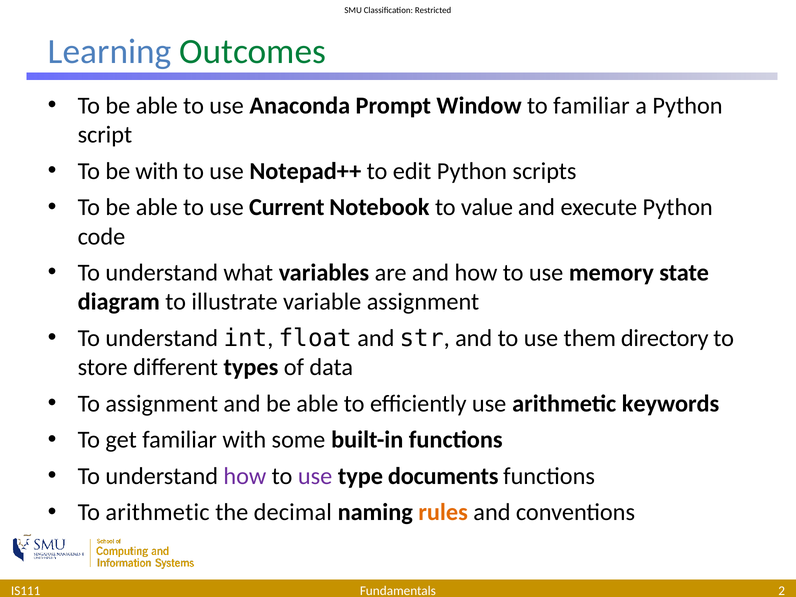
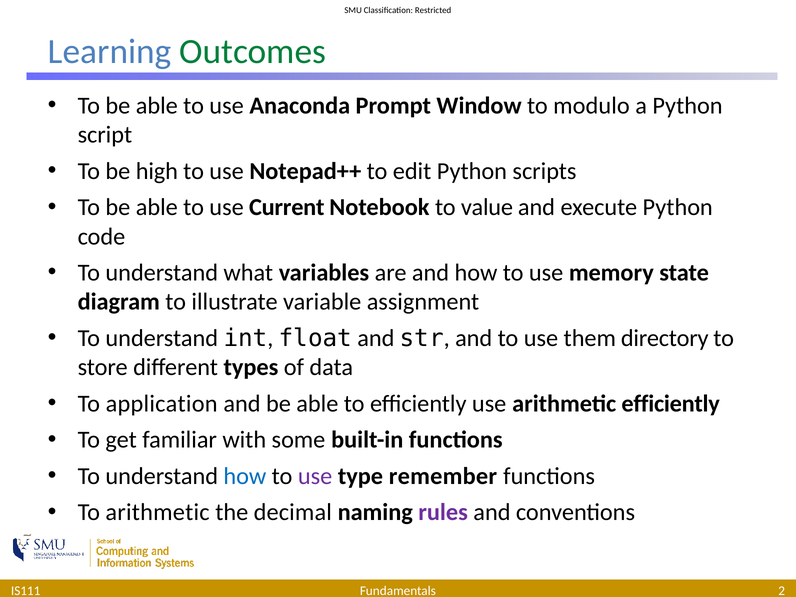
to familiar: familiar -> modulo (592, 106)
be with: with -> high (157, 171)
To assignment: assignment -> application (162, 404)
arithmetic keywords: keywords -> efficiently (671, 404)
how colour: purple -> blue (245, 476)
documents: documents -> remember (443, 476)
rules colour: orange -> purple (443, 512)
